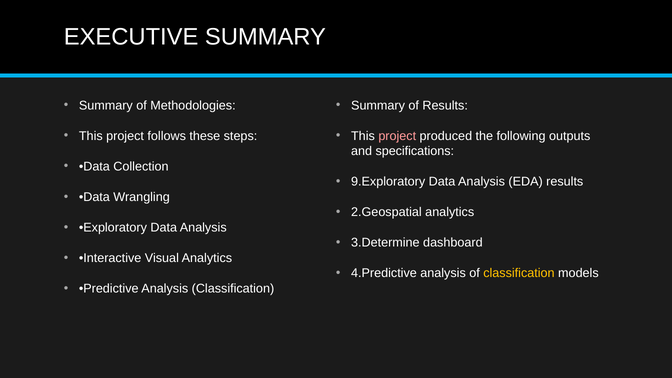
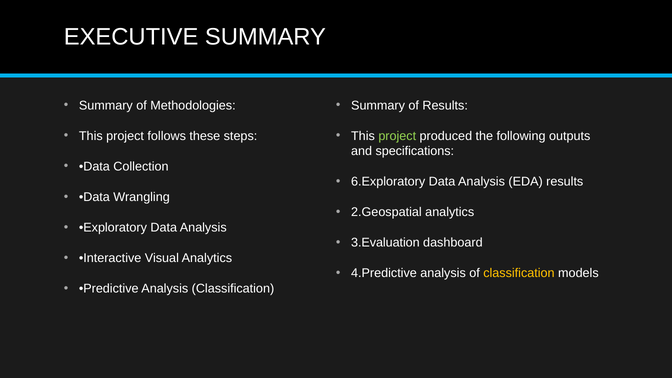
project colour: pink -> light green (397, 136)
9.Exploratory: 9.Exploratory -> 6.Exploratory (388, 182)
3.Determine: 3.Determine -> 3.Evaluation (385, 243)
